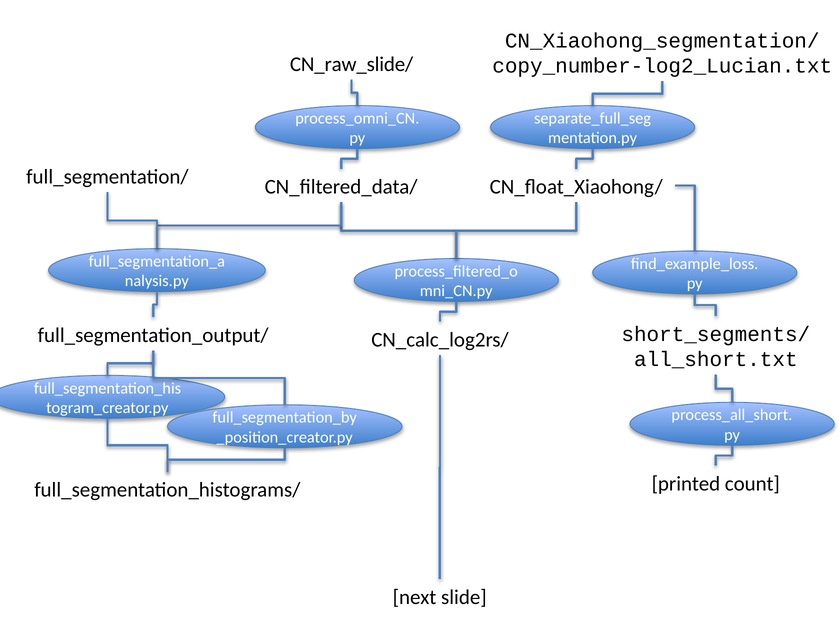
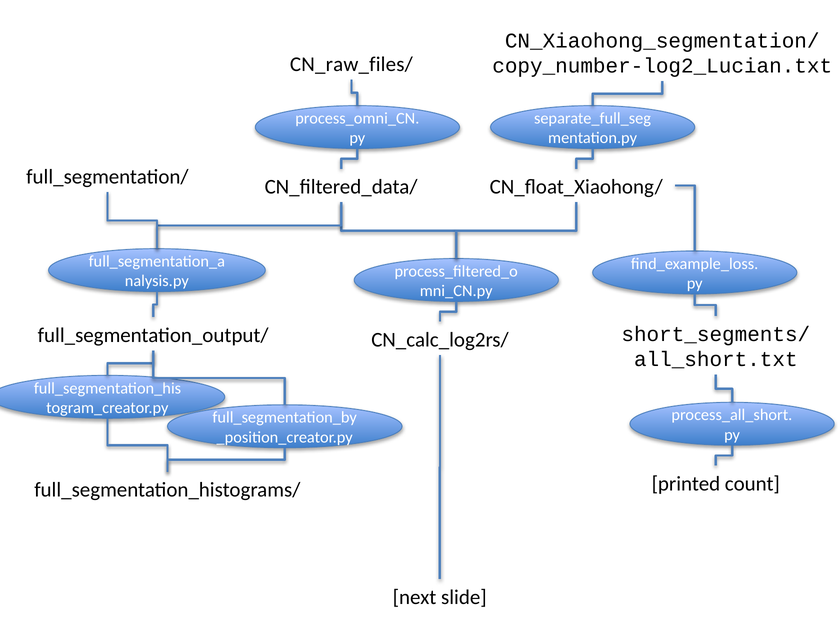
CN_raw_slide/: CN_raw_slide/ -> CN_raw_files/ (351, 64)
